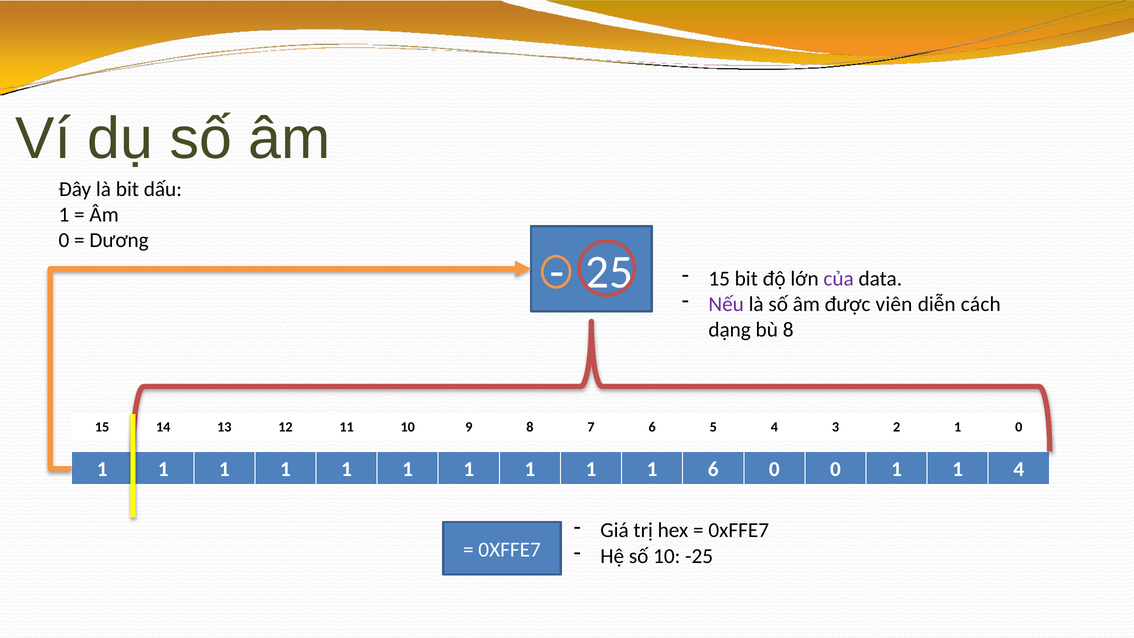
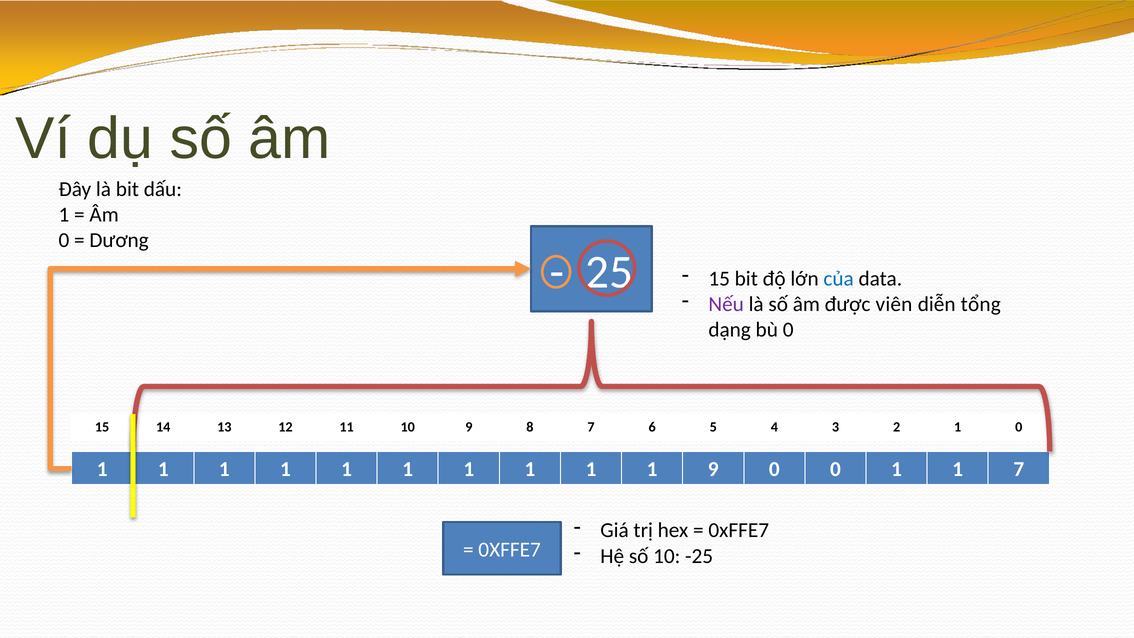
của colour: purple -> blue (839, 279)
cách: cách -> tổng (981, 304)
bù 8: 8 -> 0 (788, 330)
1 6: 6 -> 9 (713, 469)
1 4: 4 -> 7 (1019, 469)
